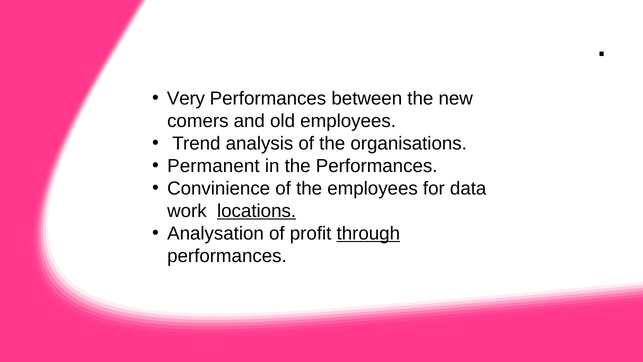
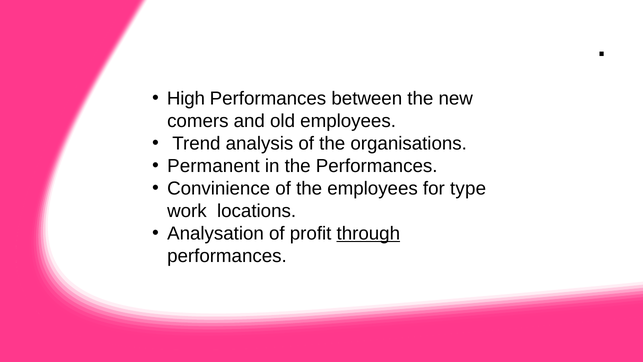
Very: Very -> High (186, 98)
data: data -> type (468, 188)
locations underline: present -> none (257, 211)
